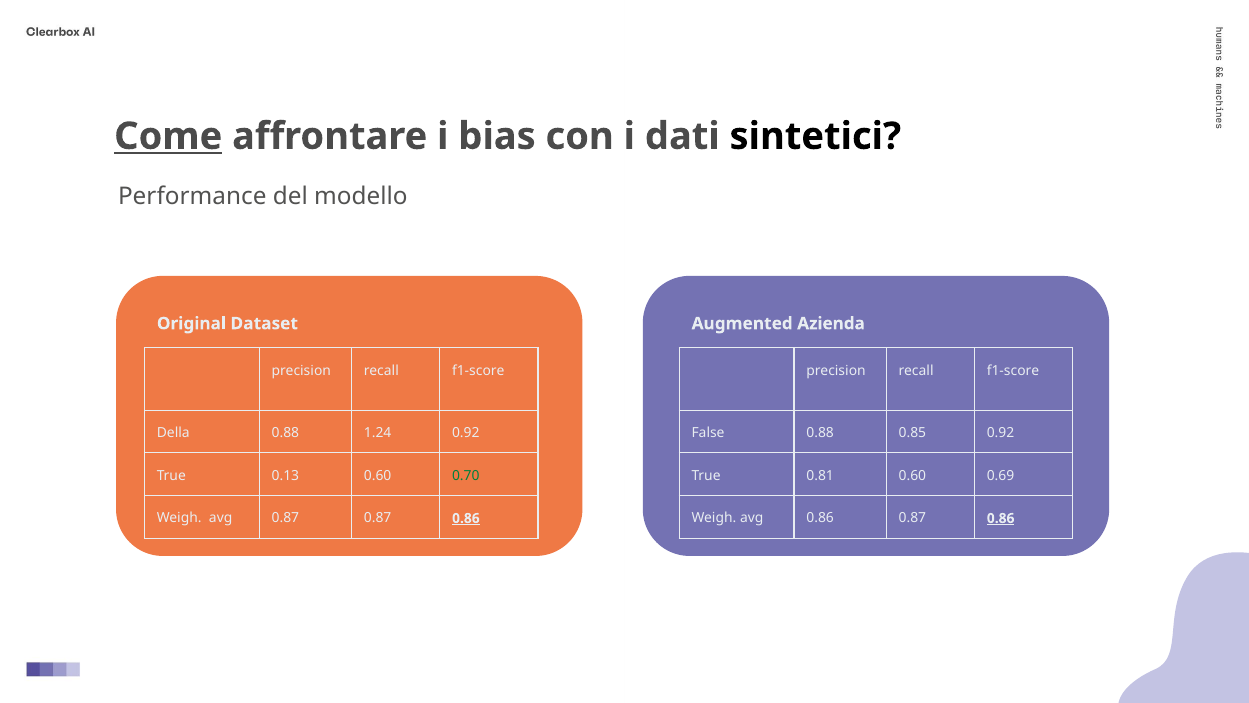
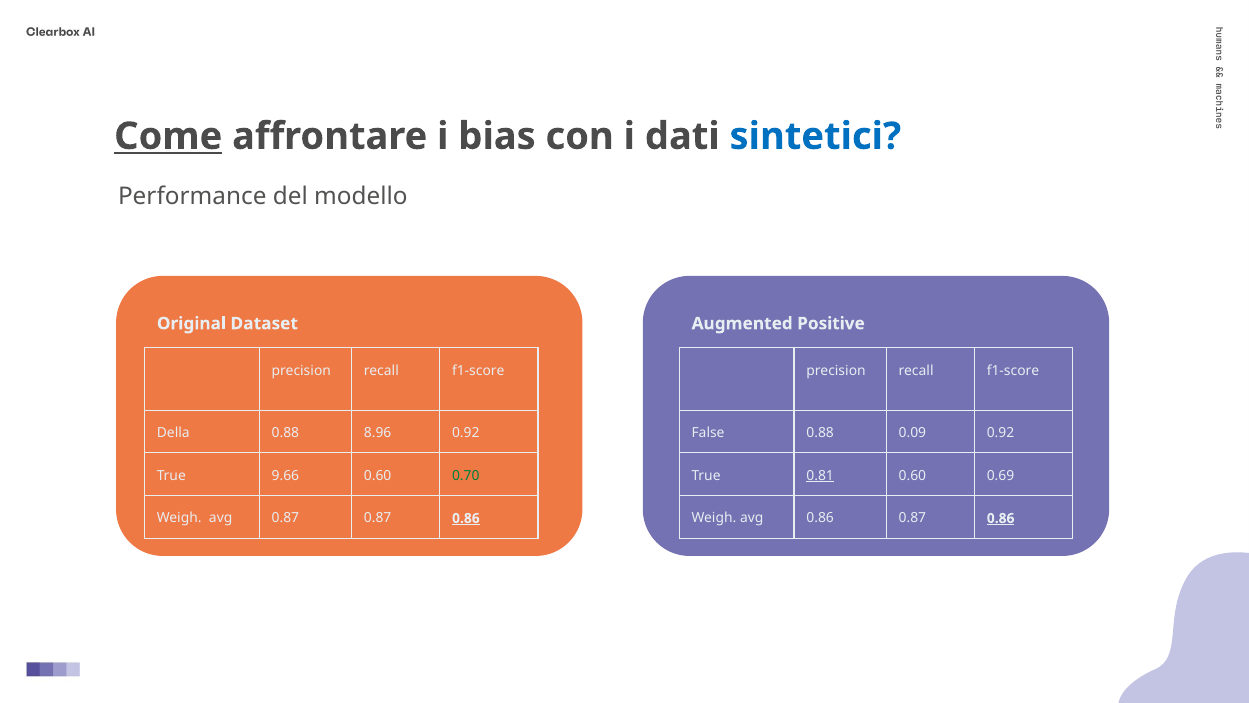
sintetici colour: black -> blue (815, 136)
Azienda: Azienda -> Positive (831, 323)
1.24: 1.24 -> 8.96 (378, 433)
0.85: 0.85 -> 0.09 (912, 433)
0.13: 0.13 -> 9.66 (285, 475)
0.81 underline: none -> present (820, 475)
